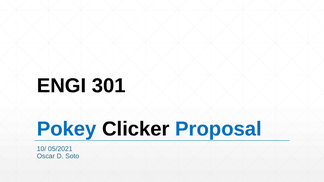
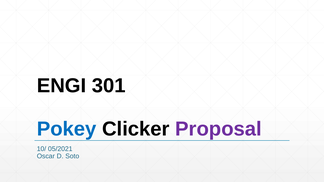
Proposal colour: blue -> purple (218, 129)
